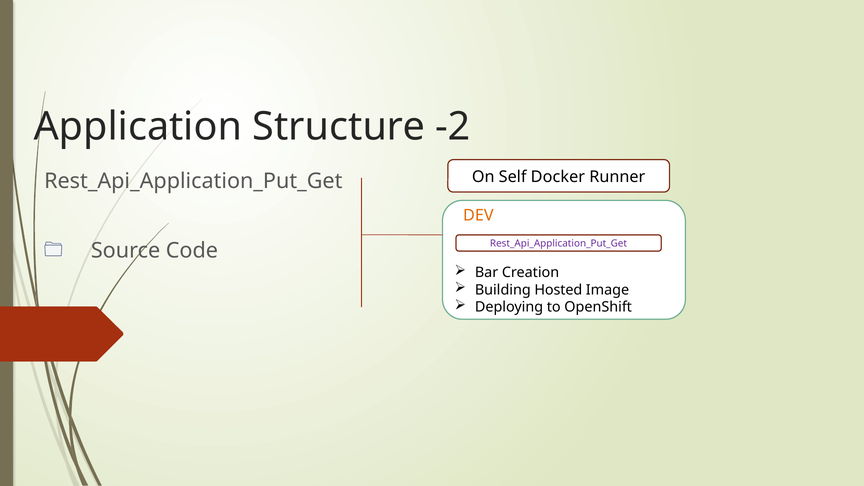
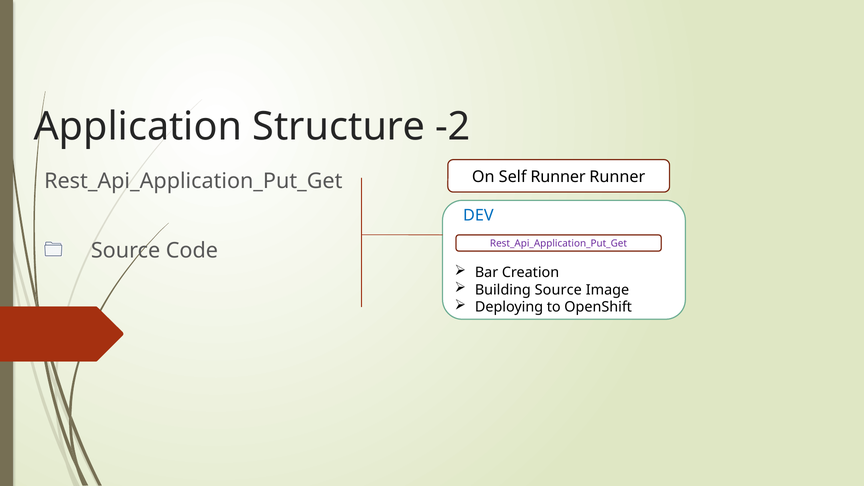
Self Docker: Docker -> Runner (558, 177)
DEV colour: orange -> blue (478, 216)
Building Hosted: Hosted -> Source (558, 290)
